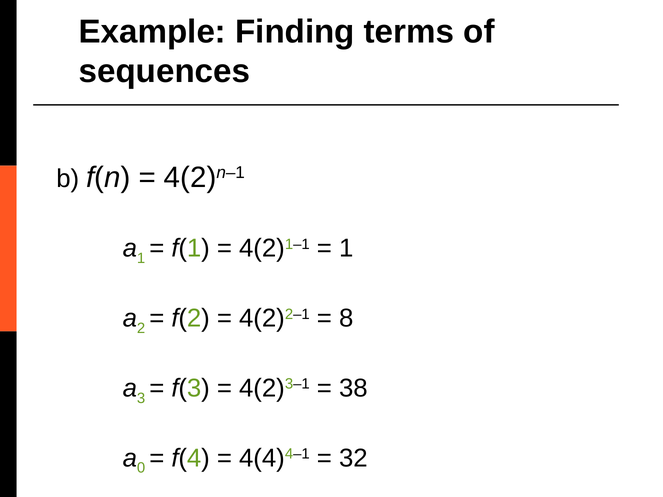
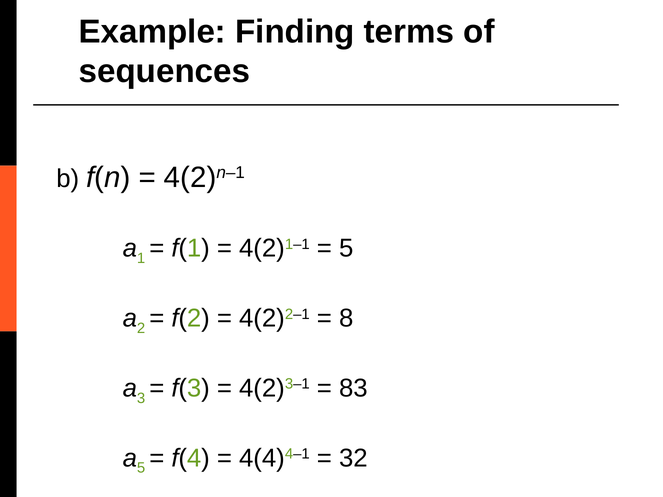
1: 1 -> 5 (346, 249)
38: 38 -> 83 (353, 388)
0: 0 -> 5 (141, 468)
